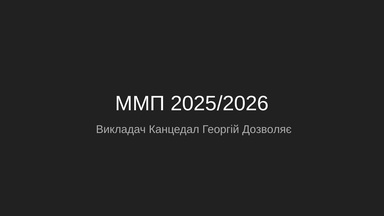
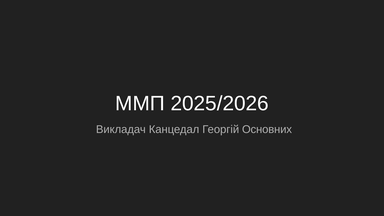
Дозволяє: Дозволяє -> Основних (267, 129)
